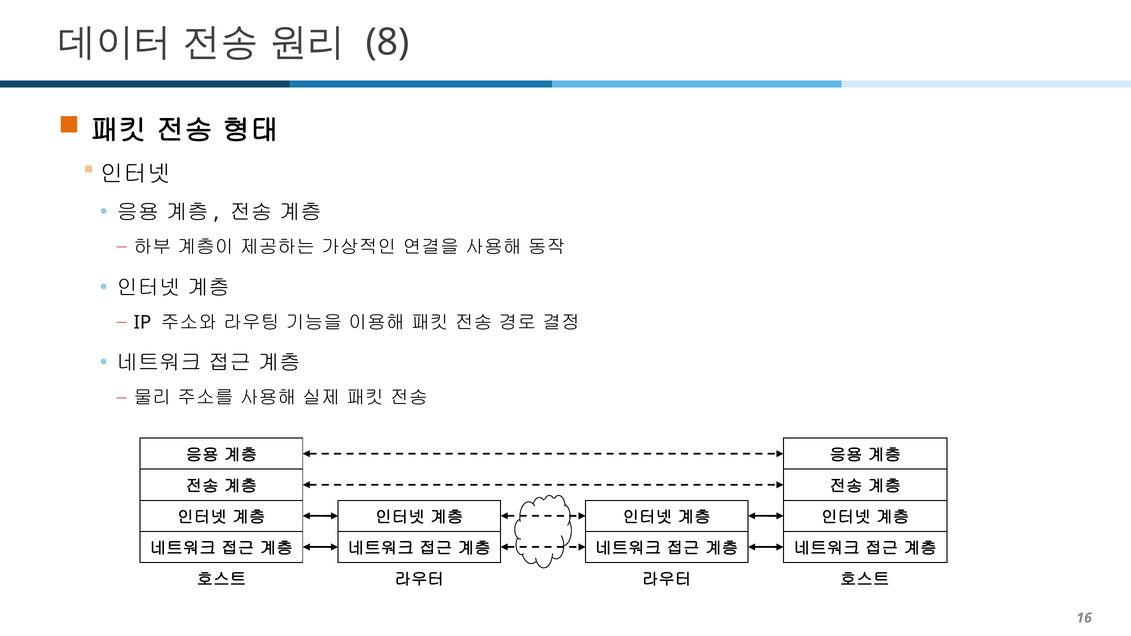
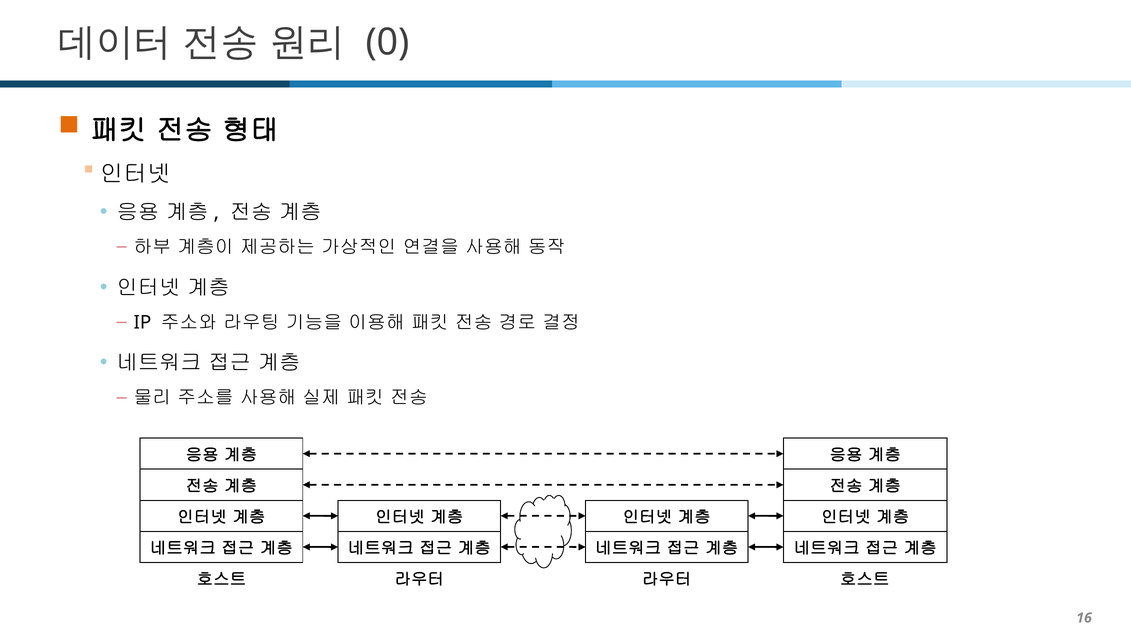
8: 8 -> 0 (388, 42)
